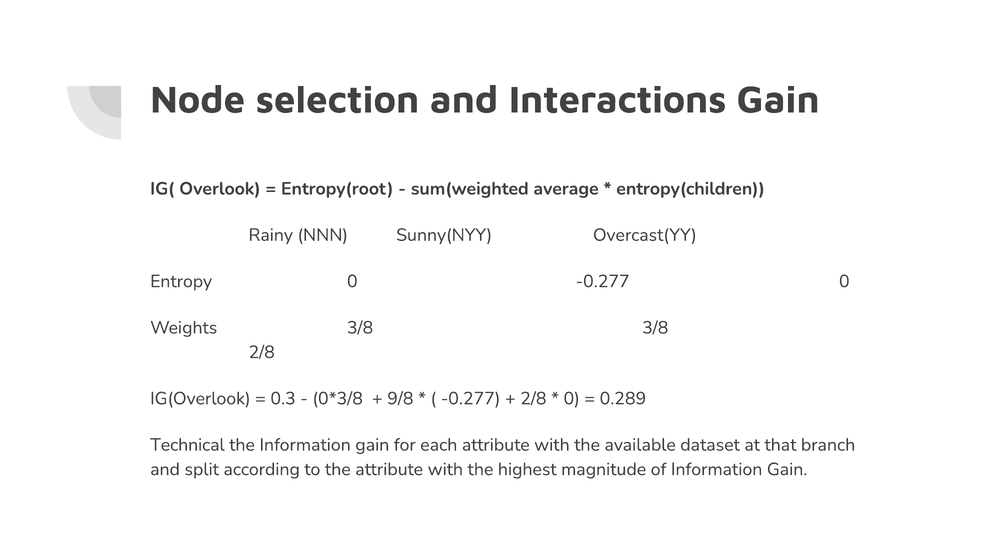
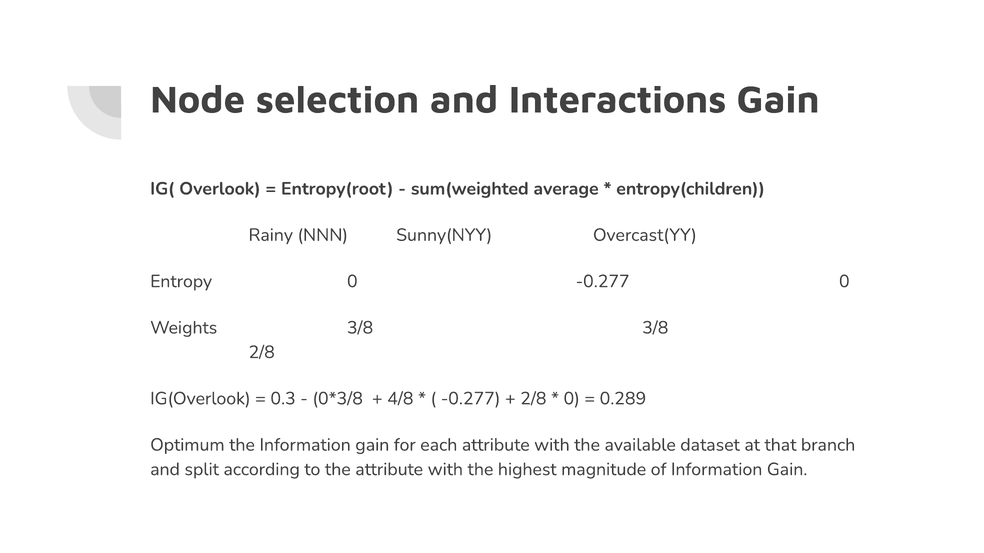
9/8: 9/8 -> 4/8 (400, 399)
Technical: Technical -> Optimum (187, 445)
